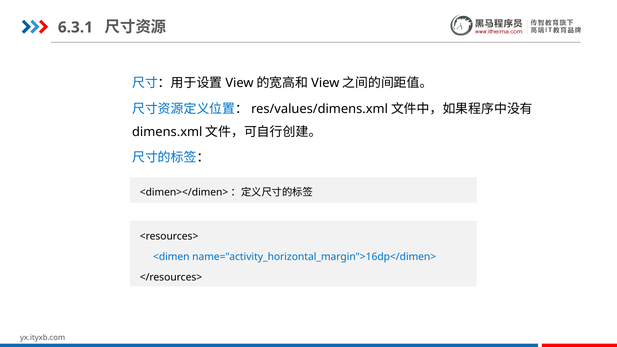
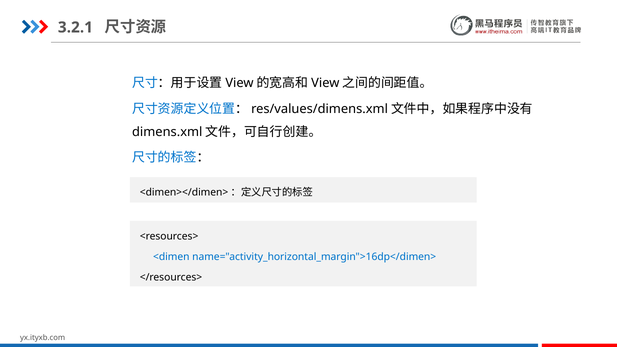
6.3.1: 6.3.1 -> 3.2.1 (75, 27)
